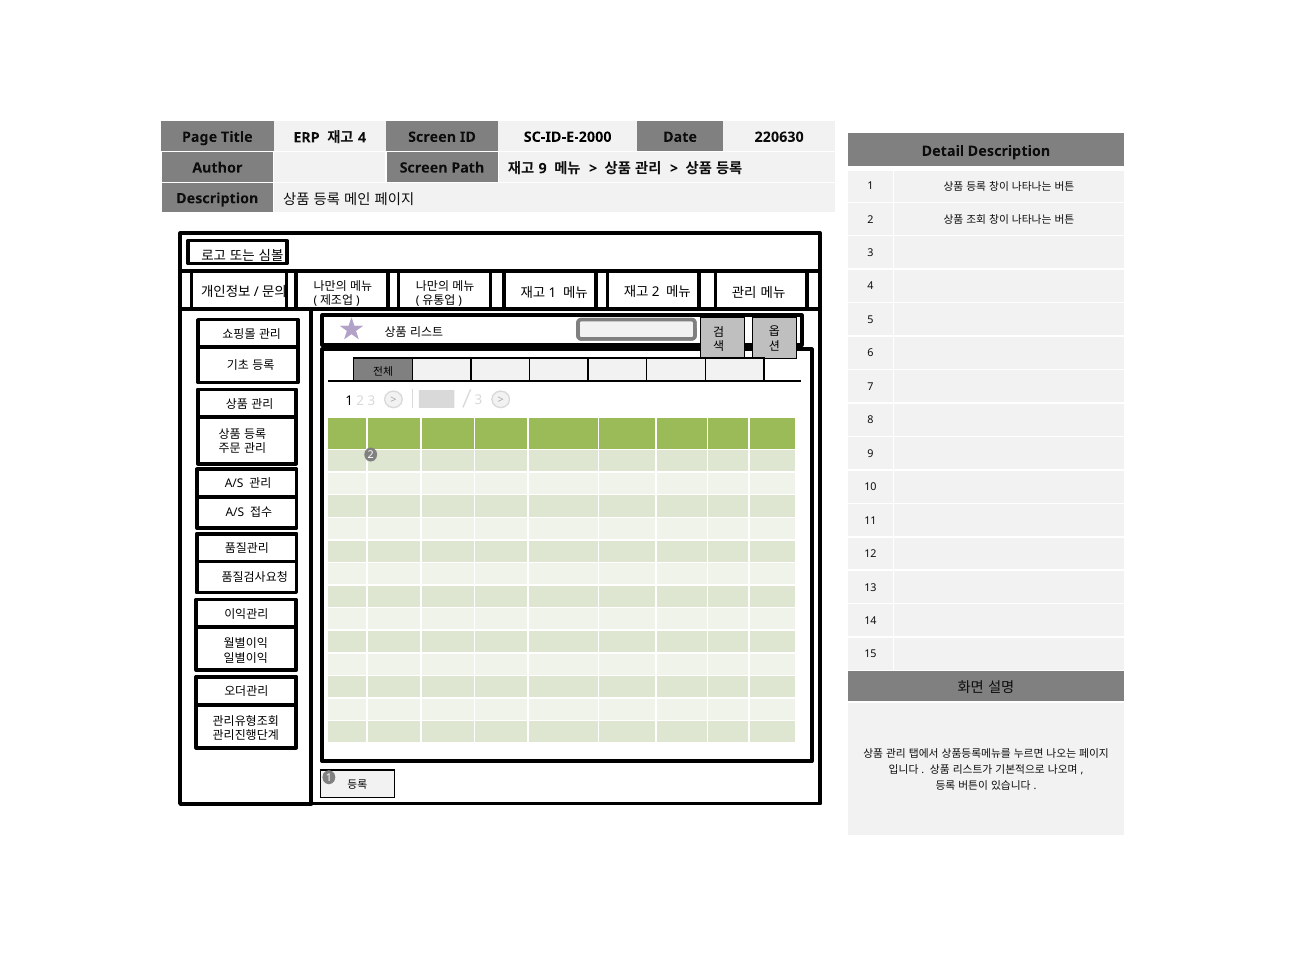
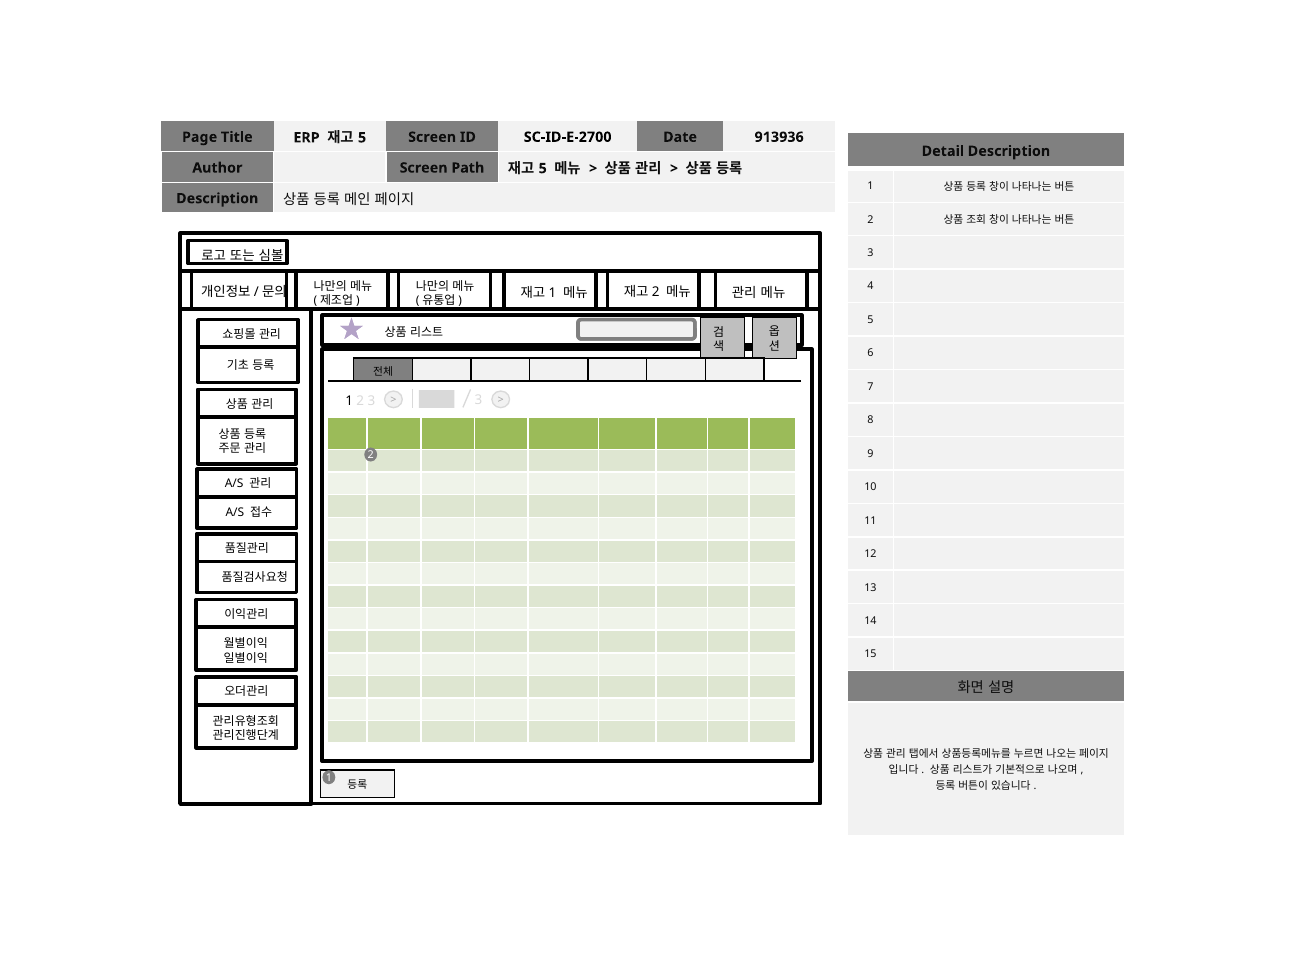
4: 4 -> 5 (362, 138)
SC-ID-E-2000: SC-ID-E-2000 -> SC-ID-E-2700 (568, 137)
220630: 220630 -> 913936 (779, 137)
9: 9 -> 5 (543, 169)
